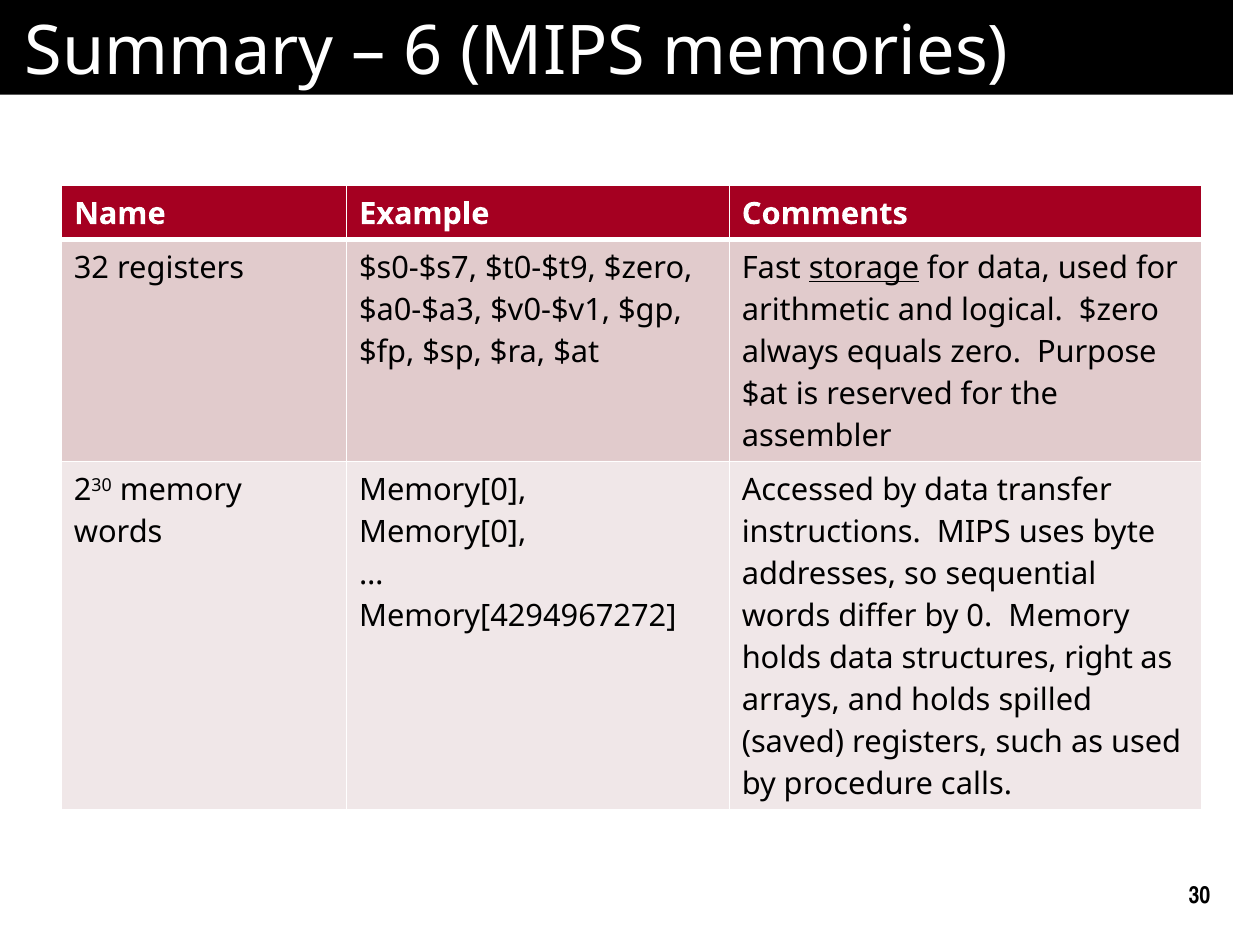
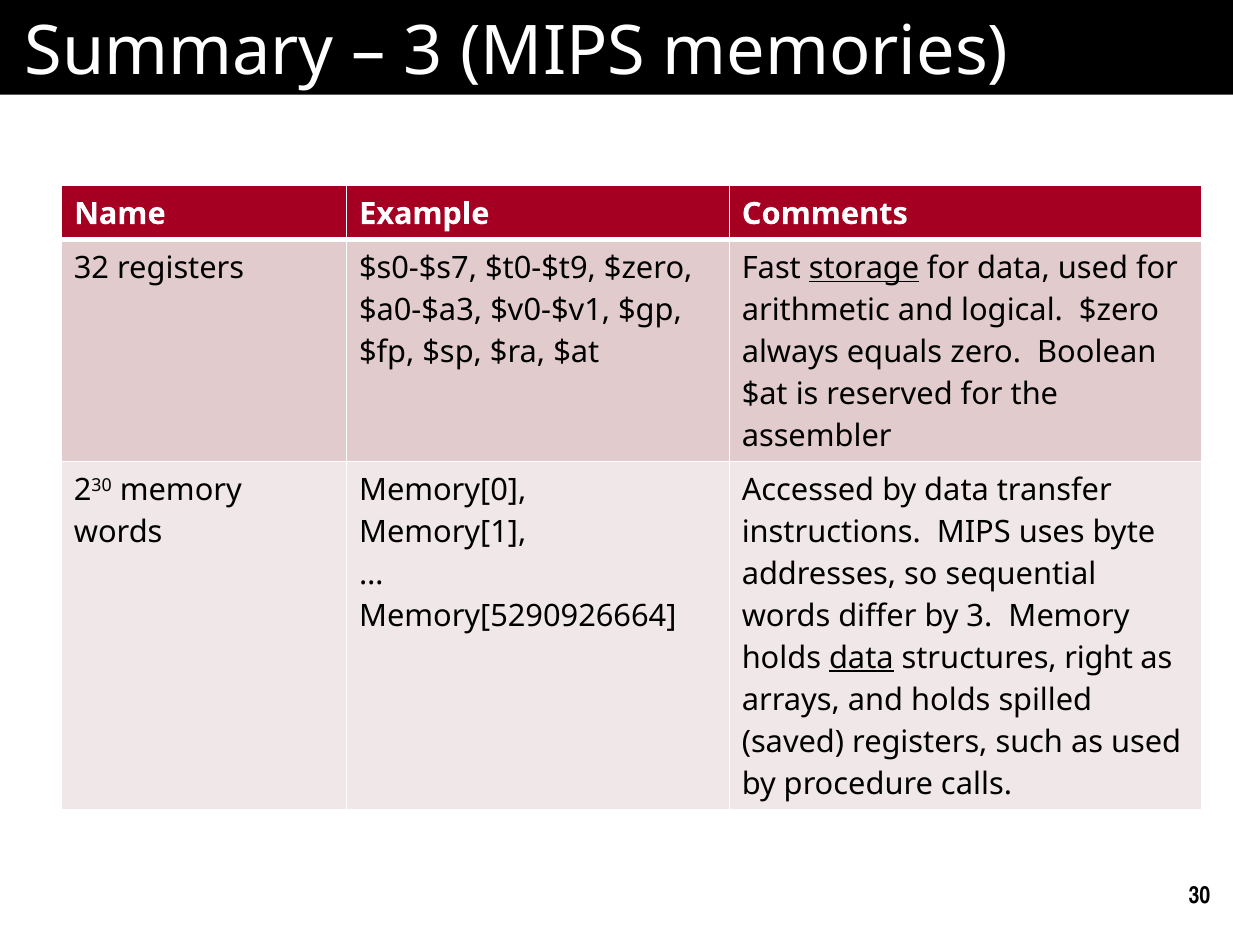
6: 6 -> 3 (423, 52)
Purpose: Purpose -> Boolean (1097, 352)
Memory[0: Memory[0 -> Memory[1 (443, 532)
Memory[4294967272: Memory[4294967272 -> Memory[5290926664 (518, 616)
by 0: 0 -> 3 (979, 616)
data underline: none -> present (861, 658)
